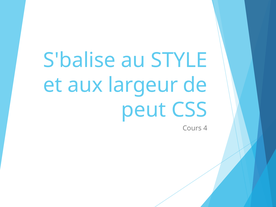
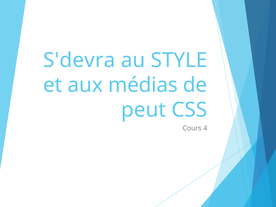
S'balise: S'balise -> S'devra (79, 60)
largeur: largeur -> médias (143, 85)
